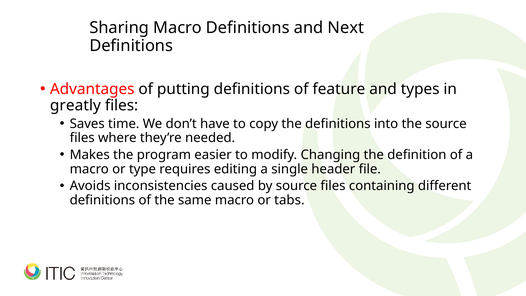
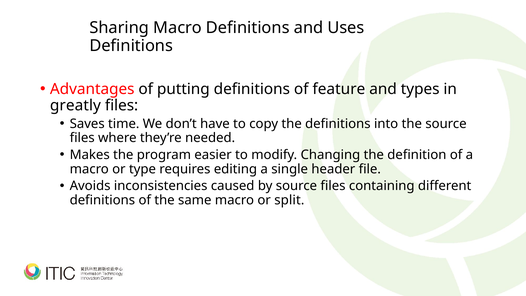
Next: Next -> Uses (346, 28)
tabs: tabs -> split (289, 200)
